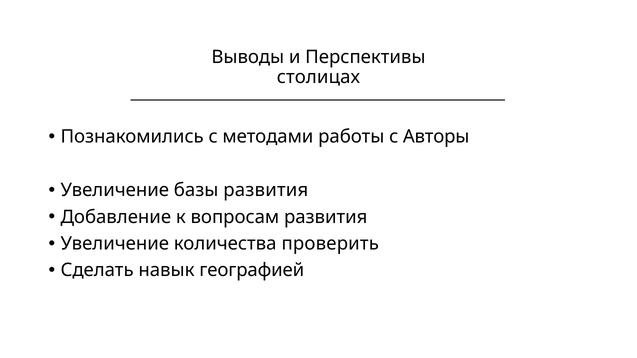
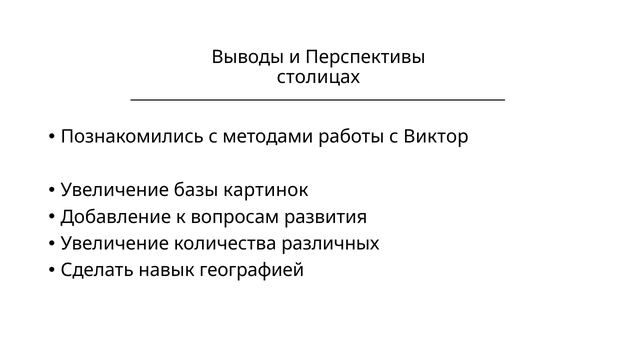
Авторы: Авторы -> Виктор (436, 137)
базы развития: развития -> картинок (266, 190)
проверить: проверить -> различных (330, 244)
